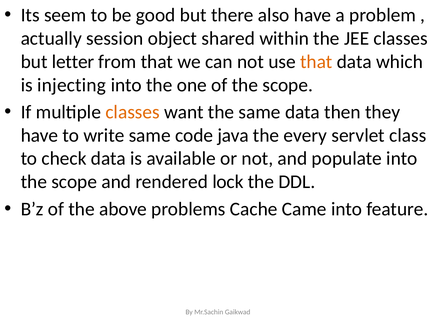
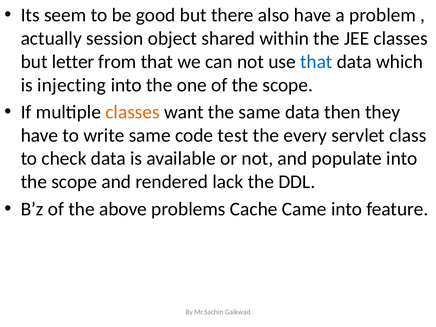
that colour: orange -> blue (316, 62)
java: java -> test (233, 135)
lock: lock -> lack (228, 182)
